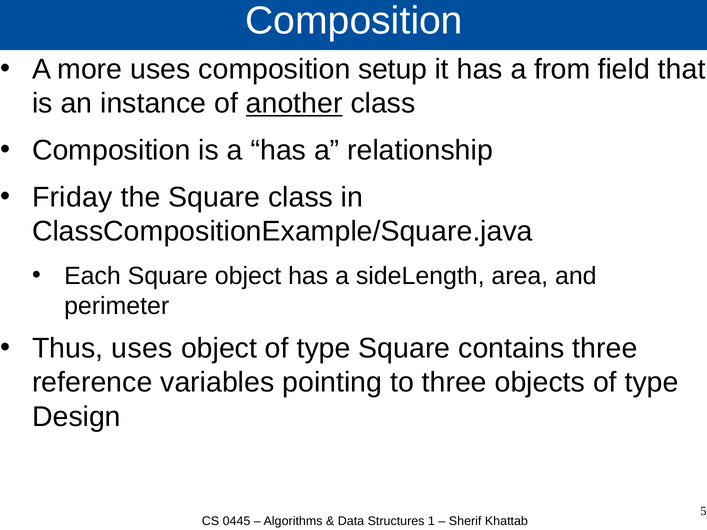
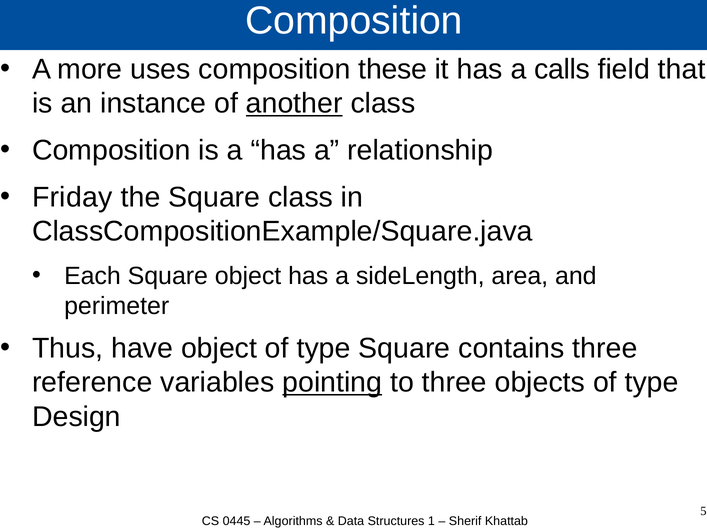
setup: setup -> these (393, 69)
from: from -> calls (562, 69)
Thus uses: uses -> have (142, 348)
pointing underline: none -> present (332, 383)
